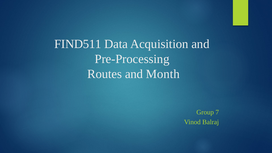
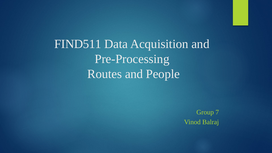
Month: Month -> People (163, 74)
